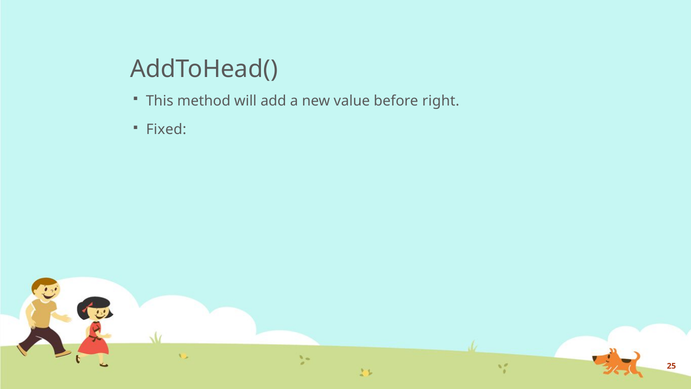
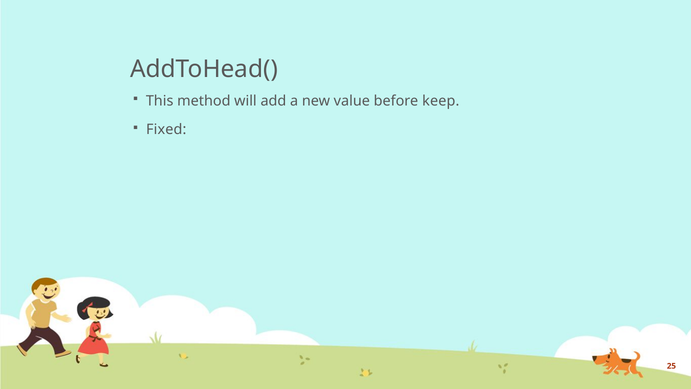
right: right -> keep (441, 101)
